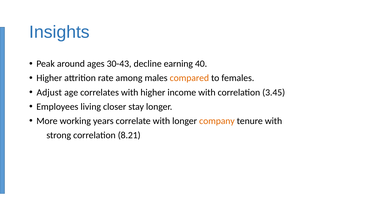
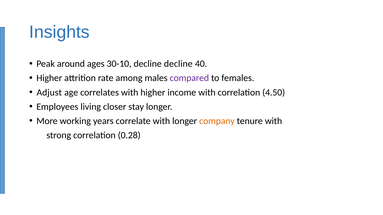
30-43: 30-43 -> 30-10 (119, 64)
decline earning: earning -> decline (178, 64)
compared colour: orange -> purple (189, 78)
3.45: 3.45 -> 4.50 (274, 93)
8.21: 8.21 -> 0.28 (129, 136)
